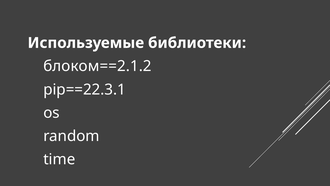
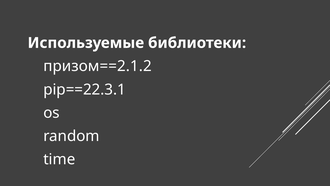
блоком==2.1.2: блоком==2.1.2 -> призом==2.1.2 (97, 66)
